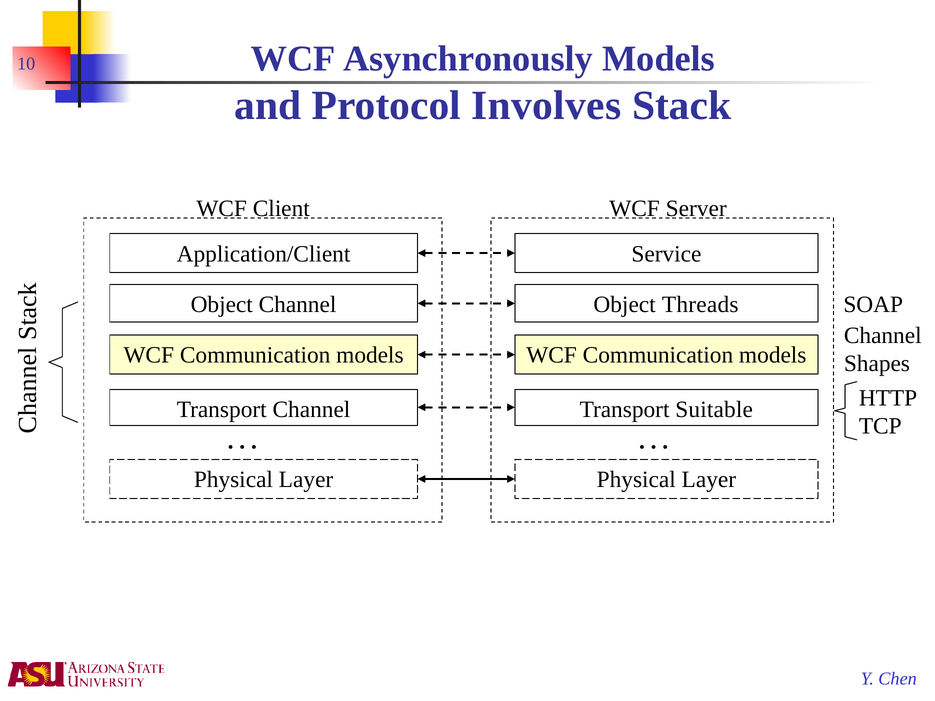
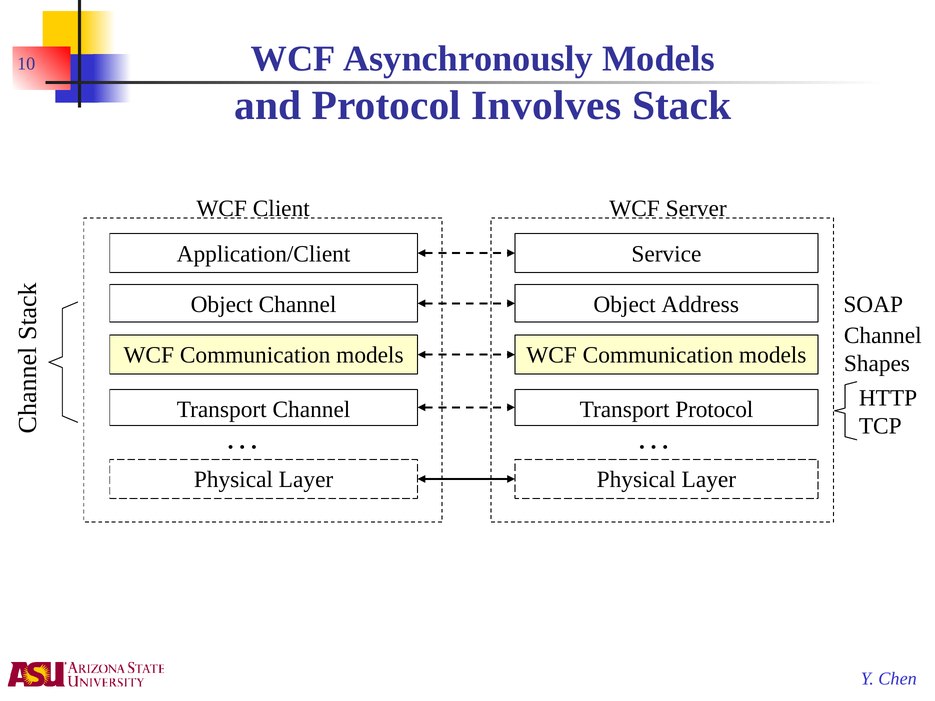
Threads: Threads -> Address (700, 305)
Transport Suitable: Suitable -> Protocol (714, 410)
